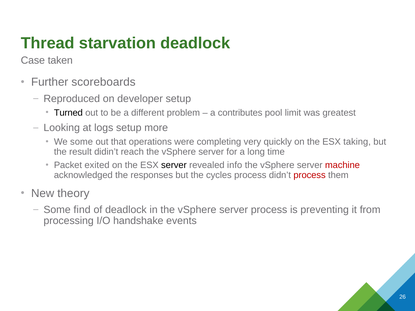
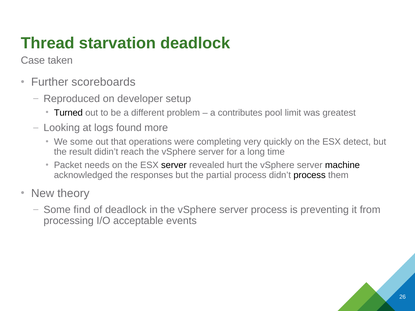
logs setup: setup -> found (129, 128)
taking: taking -> detect (357, 142)
exited: exited -> needs (97, 165)
info: info -> hurt (235, 165)
machine colour: red -> black (342, 165)
cycles: cycles -> partial (219, 175)
process colour: red -> black (310, 175)
handshake: handshake -> acceptable (138, 221)
